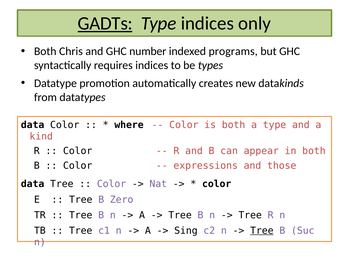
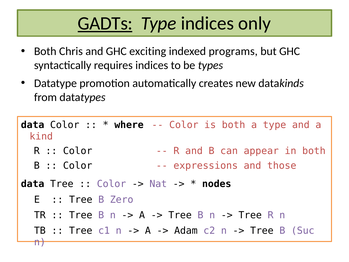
number: number -> exciting (148, 51)
color: color -> nodes (217, 184)
Sing: Sing -> Adam (186, 230)
Tree underline: present -> none (262, 230)
